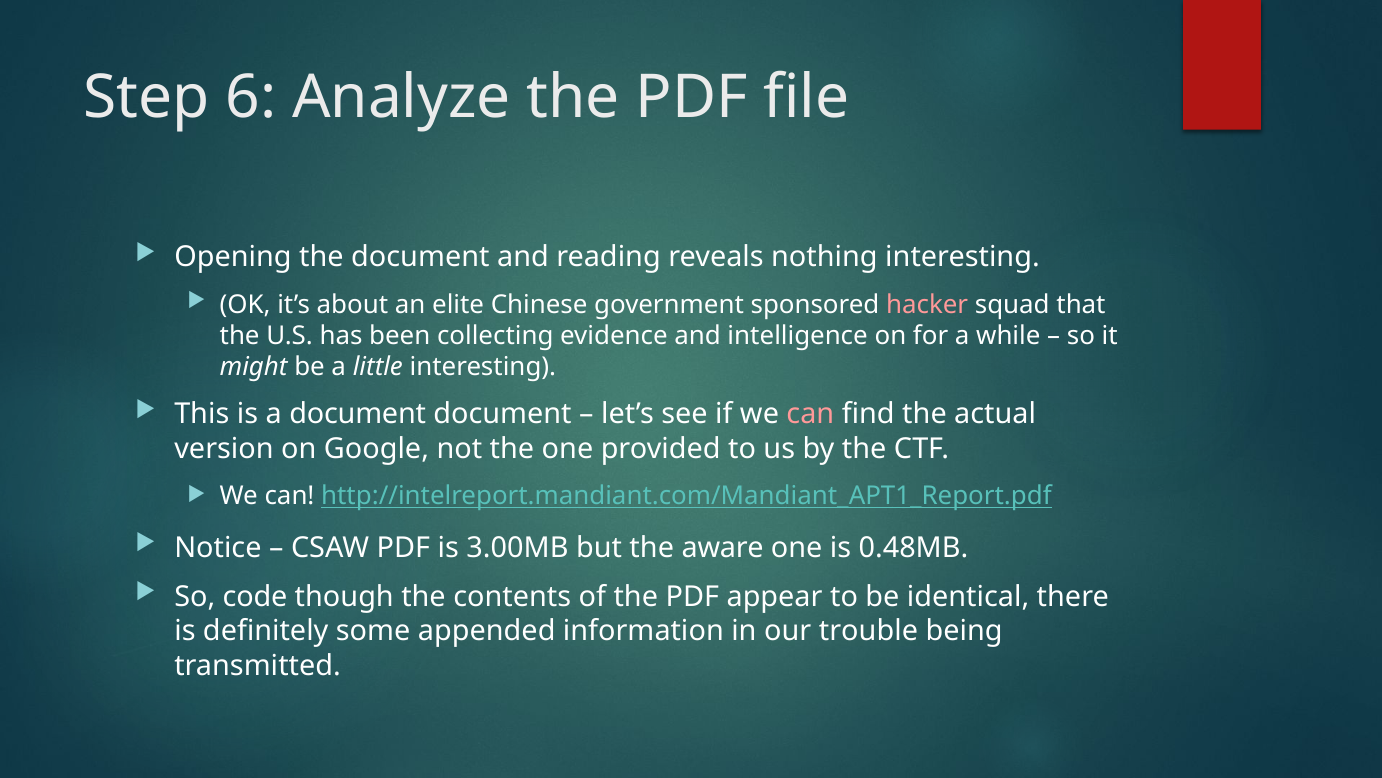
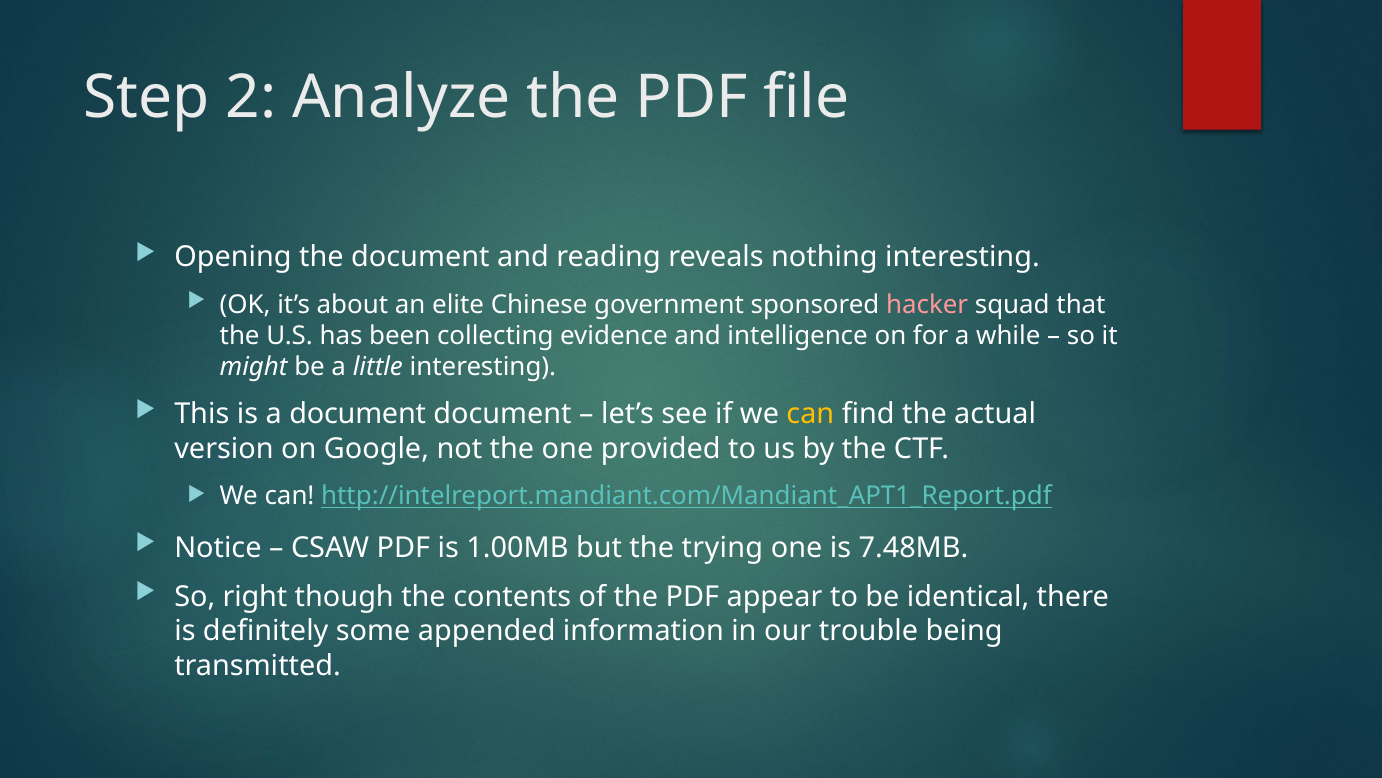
6: 6 -> 2 (251, 97)
can colour: pink -> yellow (810, 414)
3.00MB: 3.00MB -> 1.00MB (517, 547)
aware: aware -> trying (722, 547)
0.48MB: 0.48MB -> 7.48MB (913, 547)
code: code -> right (255, 596)
